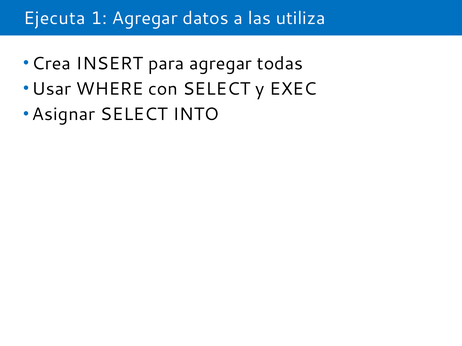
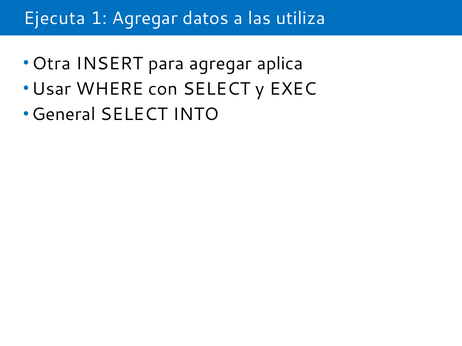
Crea: Crea -> Otra (51, 64)
todas: todas -> aplica (280, 64)
Asignar: Asignar -> General (64, 114)
